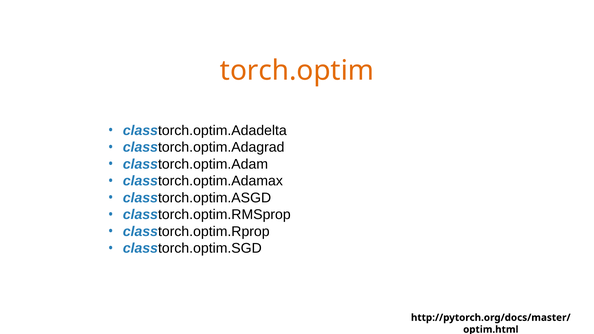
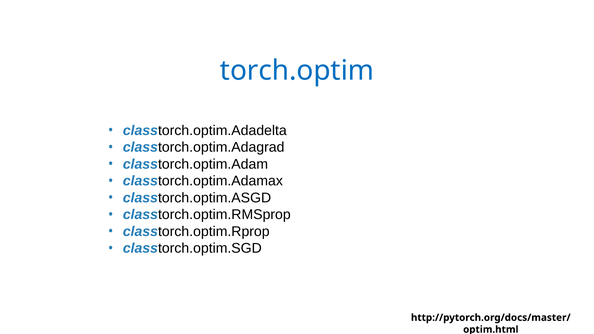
torch.optim colour: orange -> blue (297, 71)
